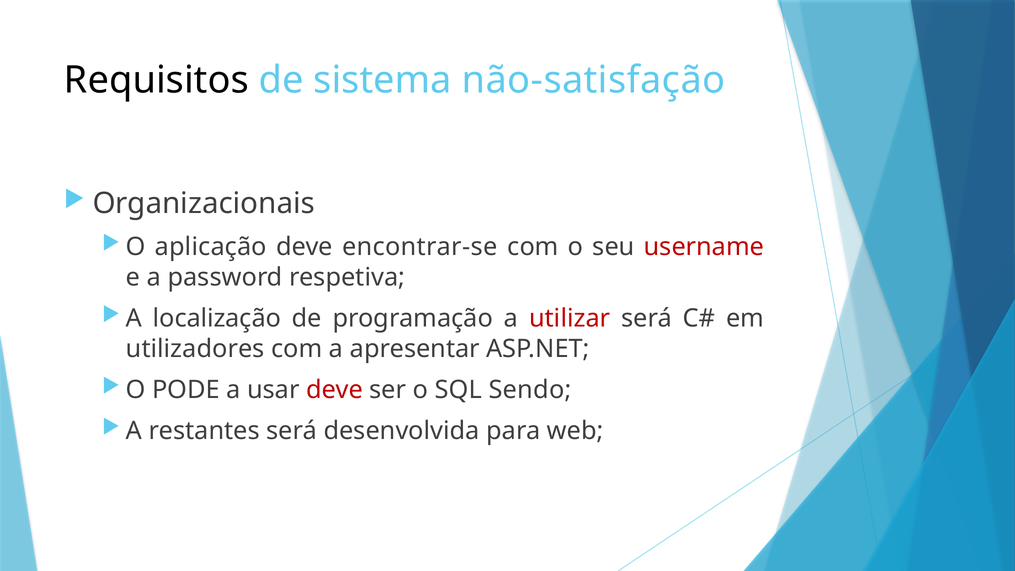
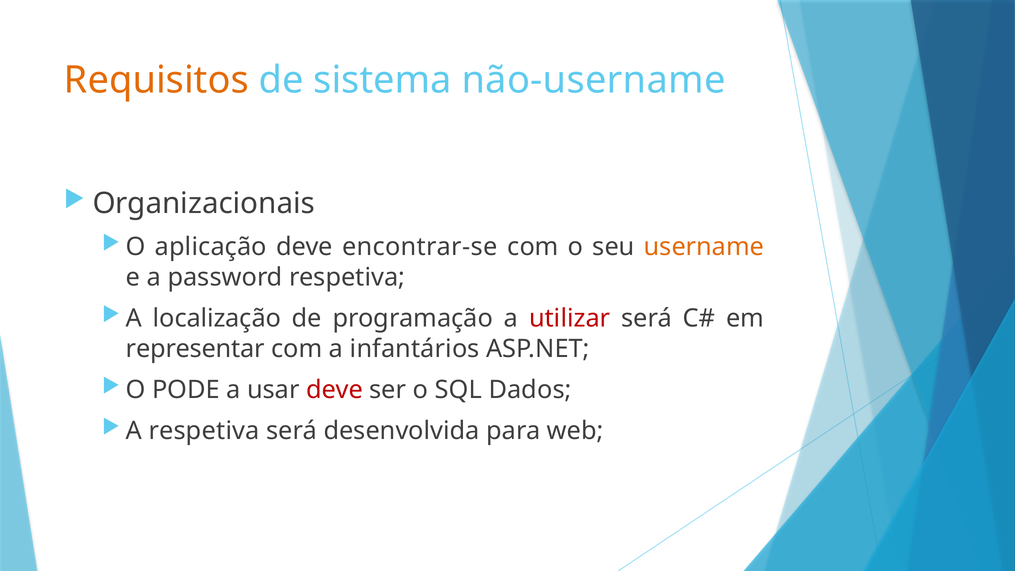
Requisitos colour: black -> orange (156, 80)
não-satisfação: não-satisfação -> não-username (594, 80)
username colour: red -> orange (704, 247)
utilizadores: utilizadores -> representar (195, 349)
apresentar: apresentar -> infantários (415, 349)
Sendo: Sendo -> Dados (530, 390)
A restantes: restantes -> respetiva (204, 431)
